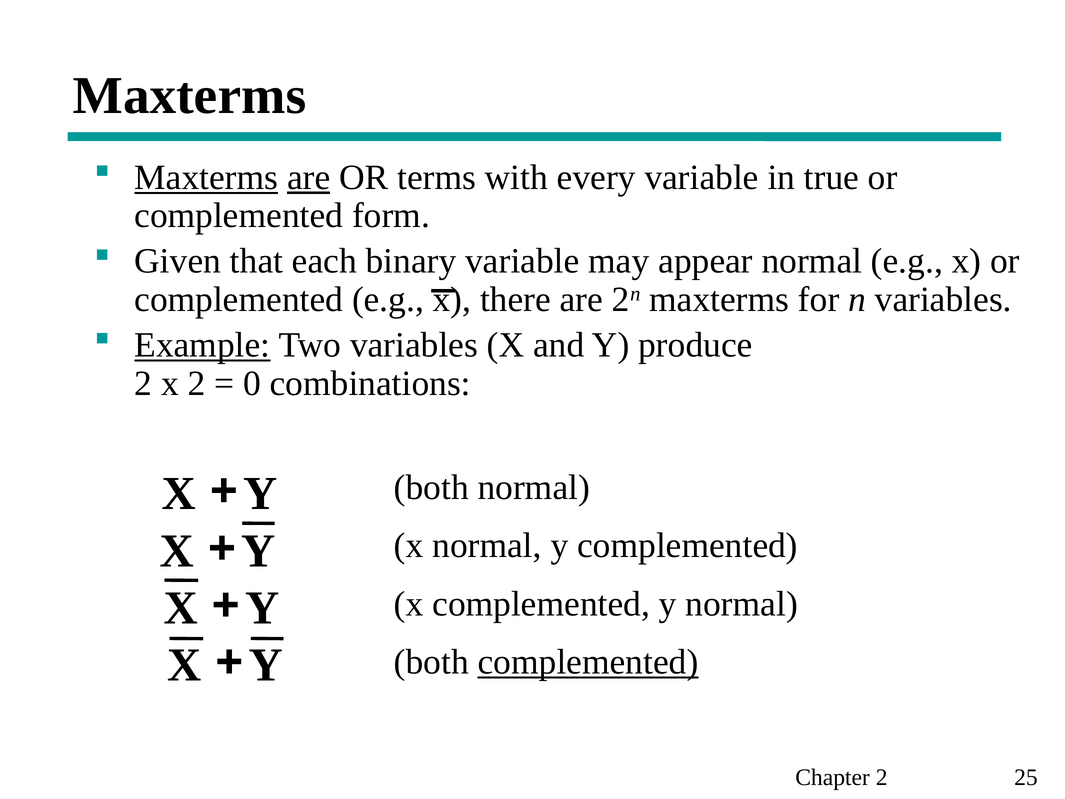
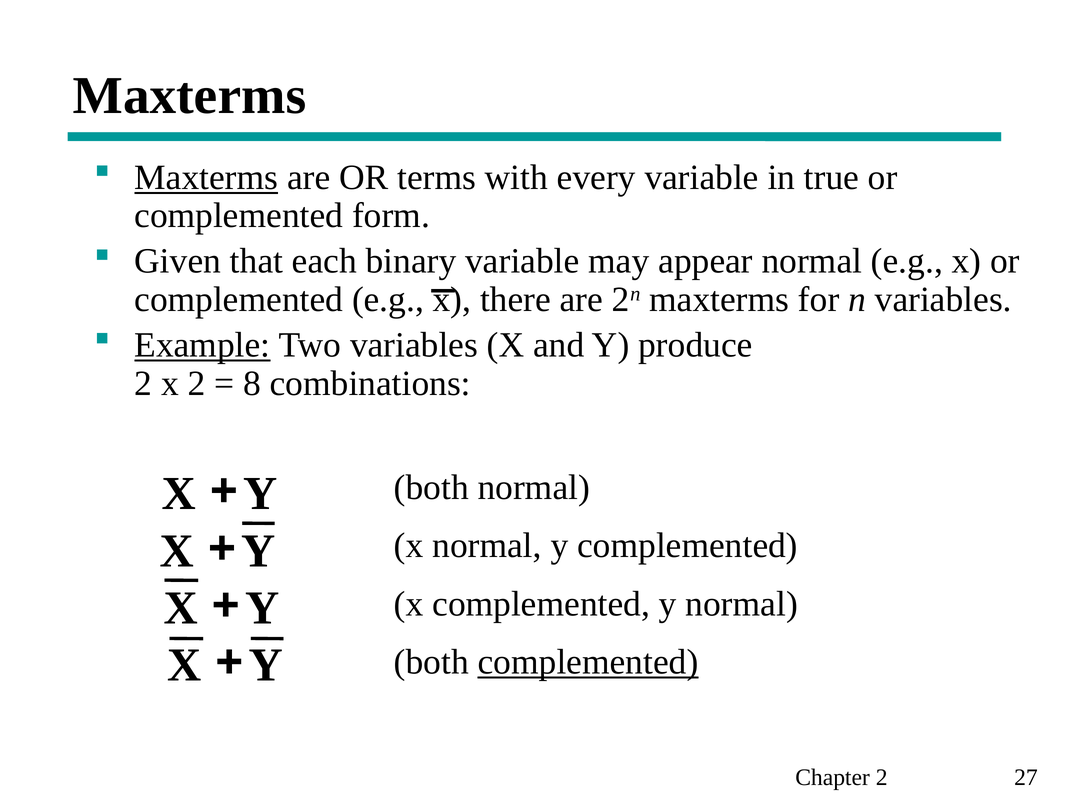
are underline: present -> none (309, 177)
0: 0 -> 8 (252, 383)
25: 25 -> 27 (1026, 777)
